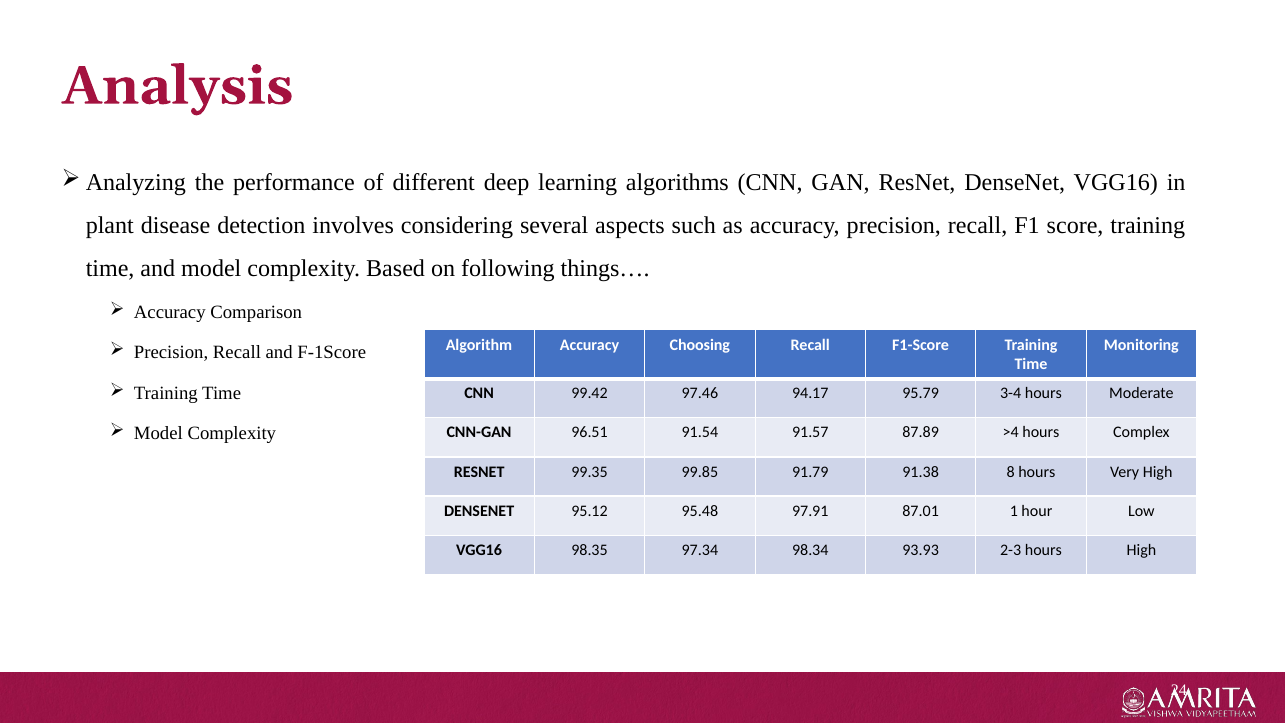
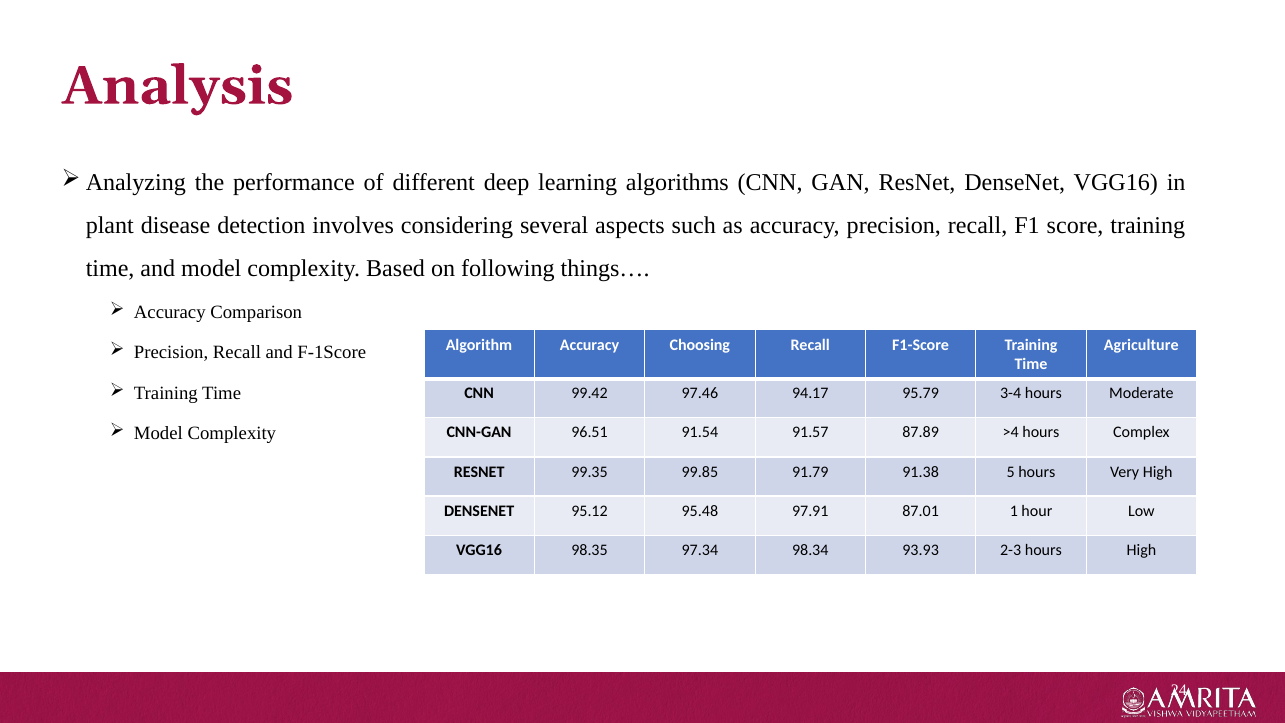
Monitoring: Monitoring -> Agriculture (1141, 345)
8: 8 -> 5 (1011, 472)
